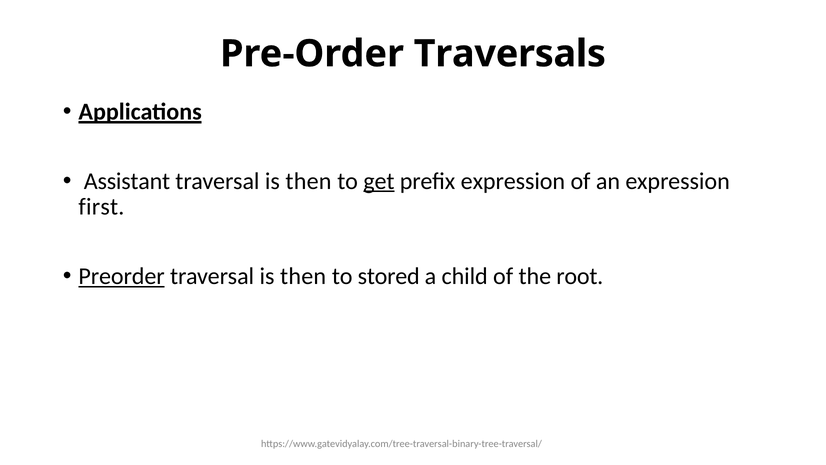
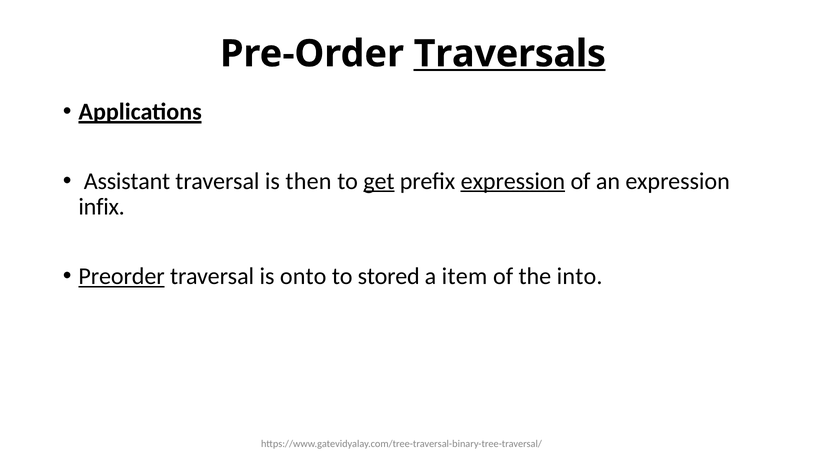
Traversals underline: none -> present (510, 54)
expression underline: none -> present (513, 181)
first: first -> infix (102, 207)
then: then -> onto (303, 276)
child: child -> item (464, 276)
root: root -> into (580, 276)
